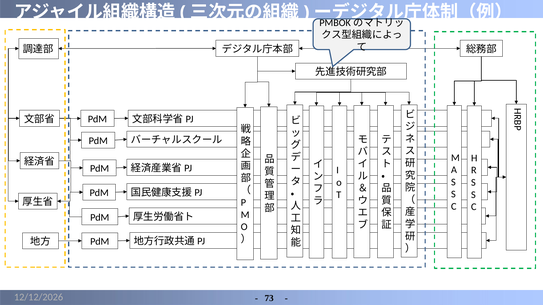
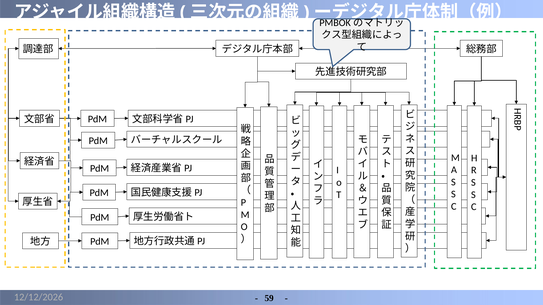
73: 73 -> 59 (269, 299)
